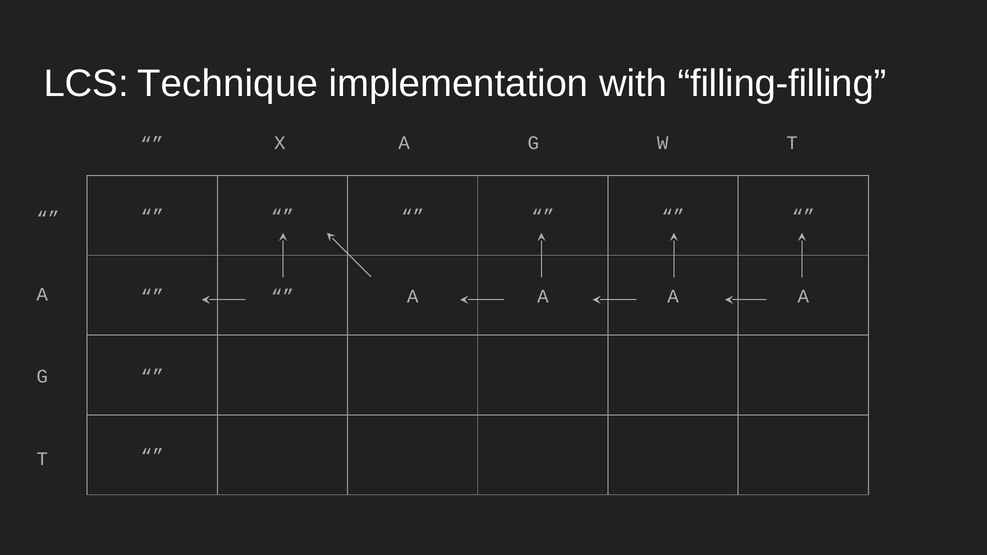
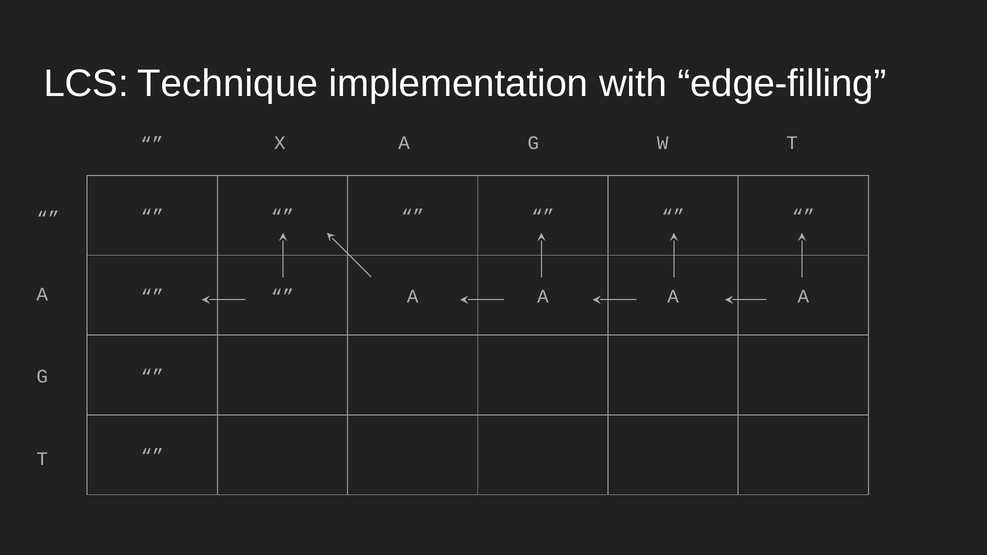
filling-filling: filling-filling -> edge-filling (782, 84)
